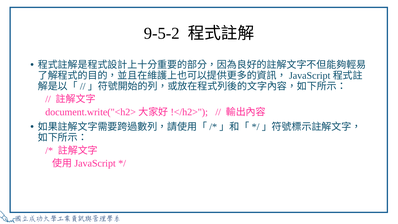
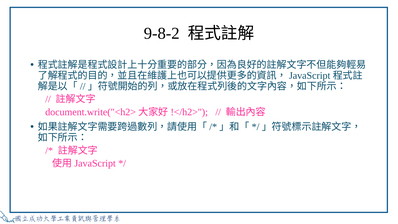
9-5-2: 9-5-2 -> 9-8-2 (162, 33)
